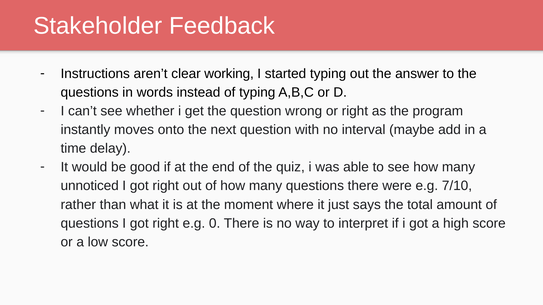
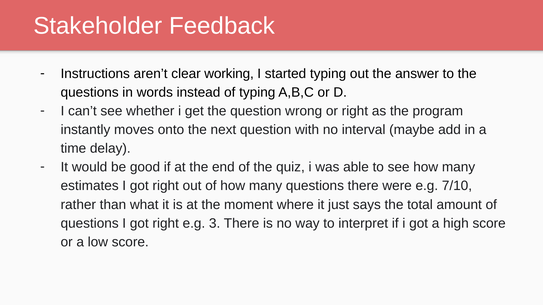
unnoticed: unnoticed -> estimates (90, 186)
0: 0 -> 3 (215, 224)
